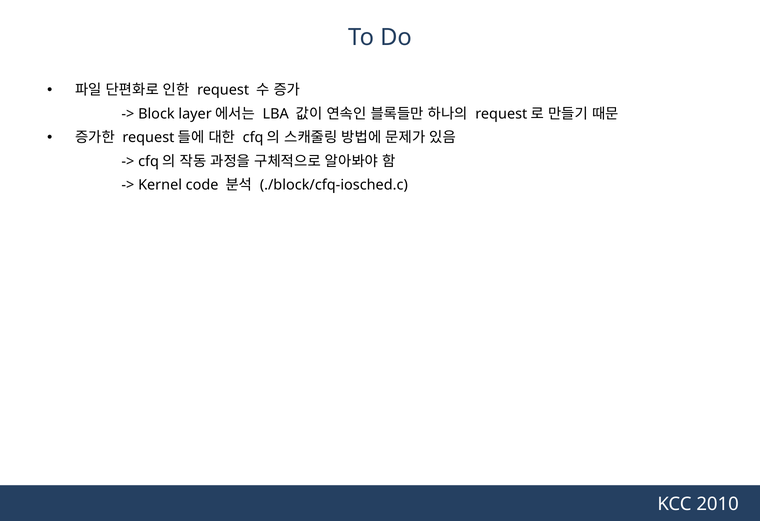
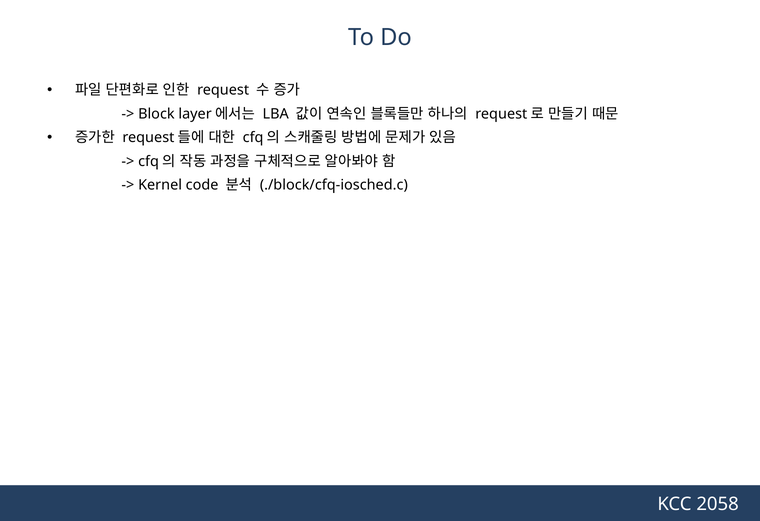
2010: 2010 -> 2058 (718, 503)
